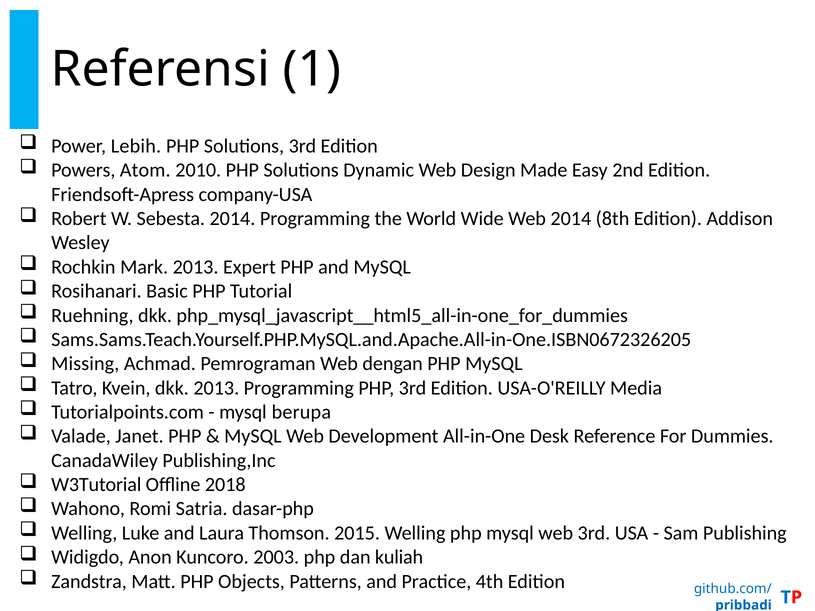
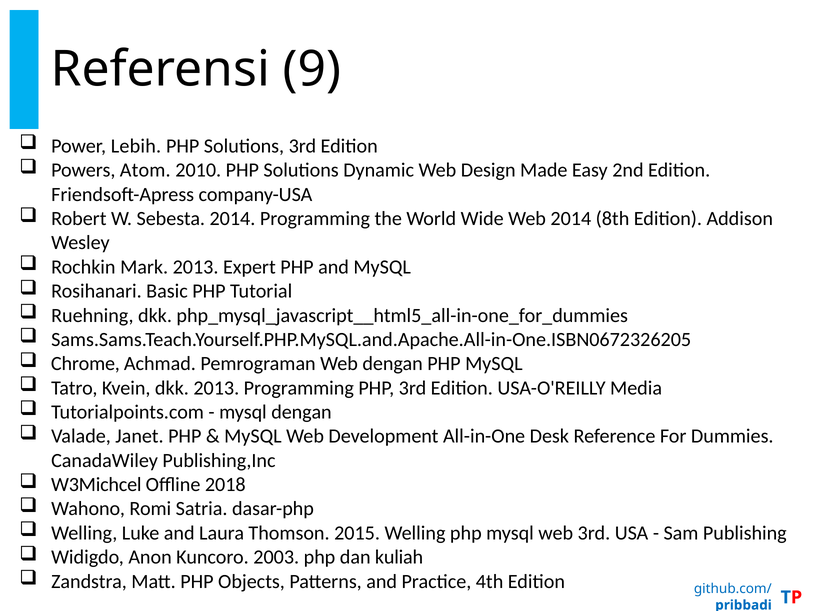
1: 1 -> 9 (312, 69)
Missing: Missing -> Chrome (85, 364)
mysql berupa: berupa -> dengan (301, 412)
W3Tutorial: W3Tutorial -> W3Michcel (96, 485)
